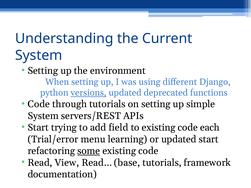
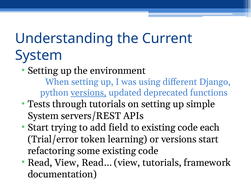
Code: Code -> Tests (39, 104)
menu: menu -> token (93, 139)
or updated: updated -> versions (179, 139)
some underline: present -> none (89, 151)
Read… base: base -> view (127, 163)
